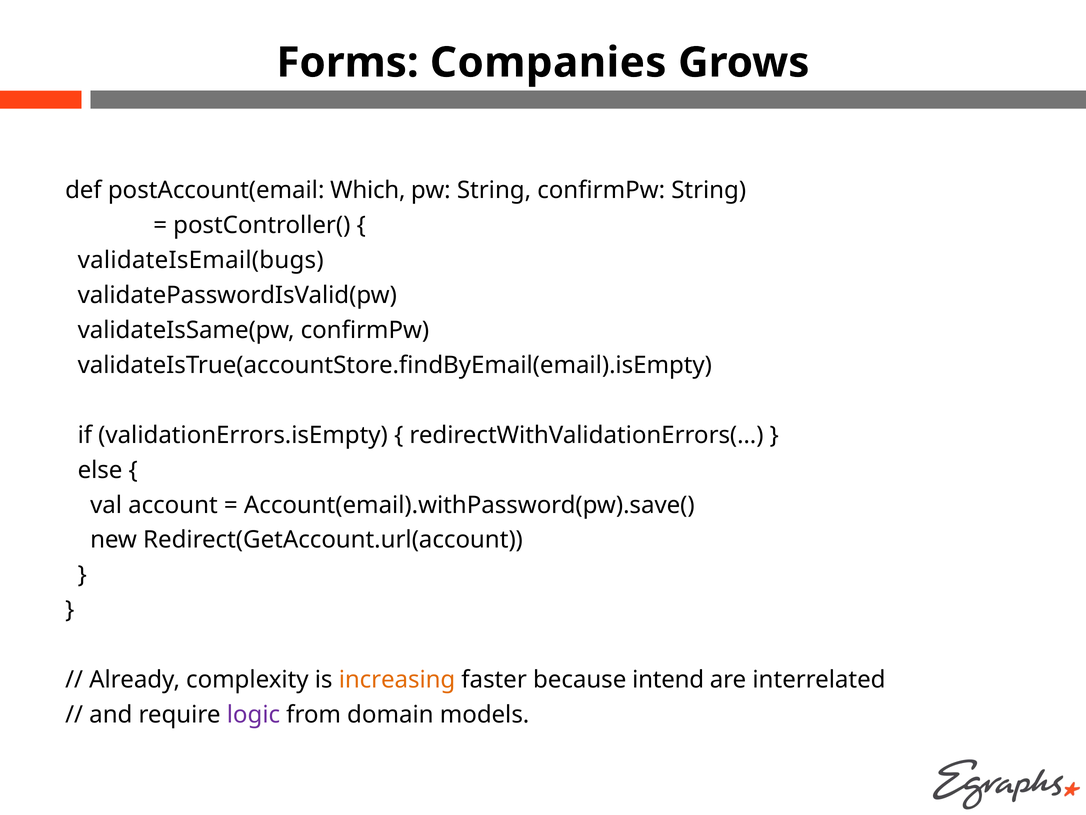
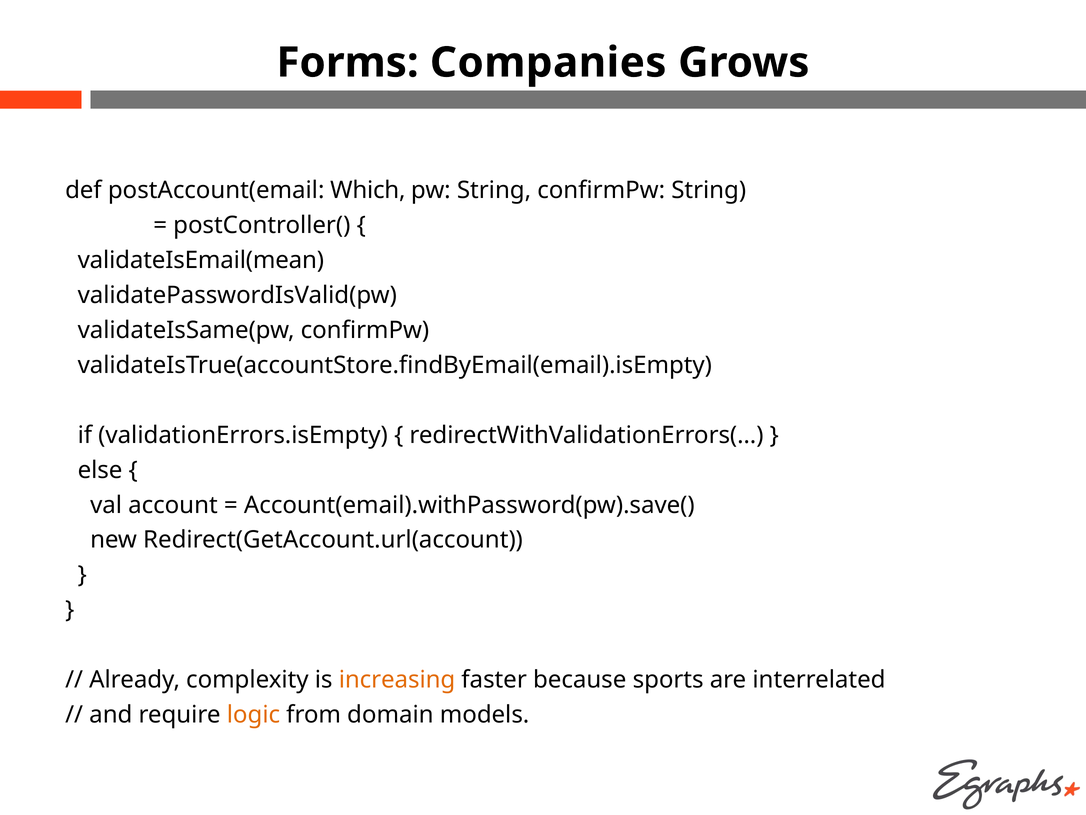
validateIsEmail(bugs: validateIsEmail(bugs -> validateIsEmail(mean (201, 260)
intend: intend -> sports (668, 680)
logic colour: purple -> orange (253, 715)
